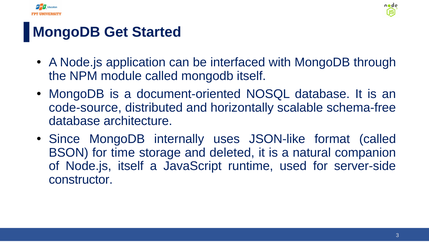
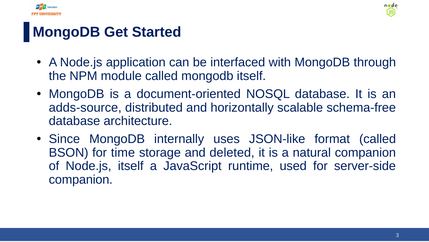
code-source: code-source -> adds-source (85, 107)
constructor: constructor -> companion (81, 179)
